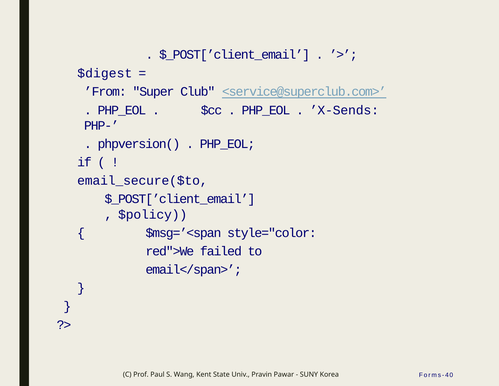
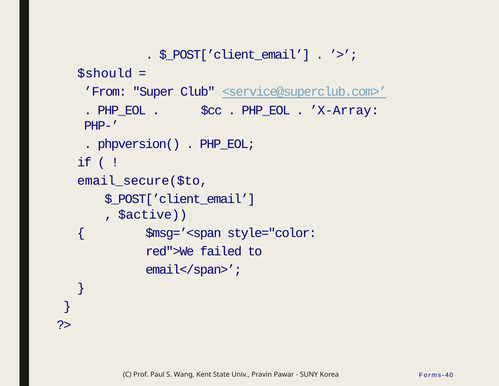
$digest: $digest -> $should (105, 73)
’X-Sends: ’X-Sends -> ’X-Array (344, 110)
$policy: $policy -> $active (153, 214)
